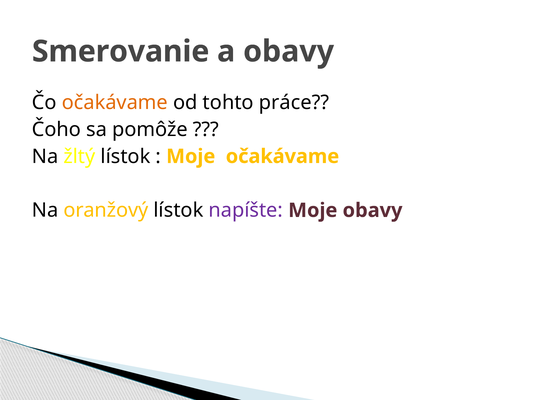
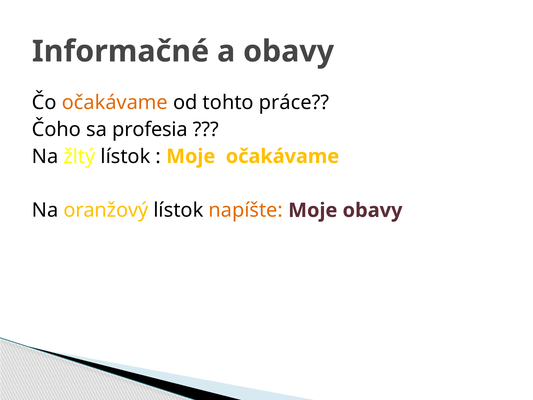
Smerovanie: Smerovanie -> Informačné (121, 51)
pomôže: pomôže -> profesia (150, 129)
napíšte colour: purple -> orange (246, 210)
